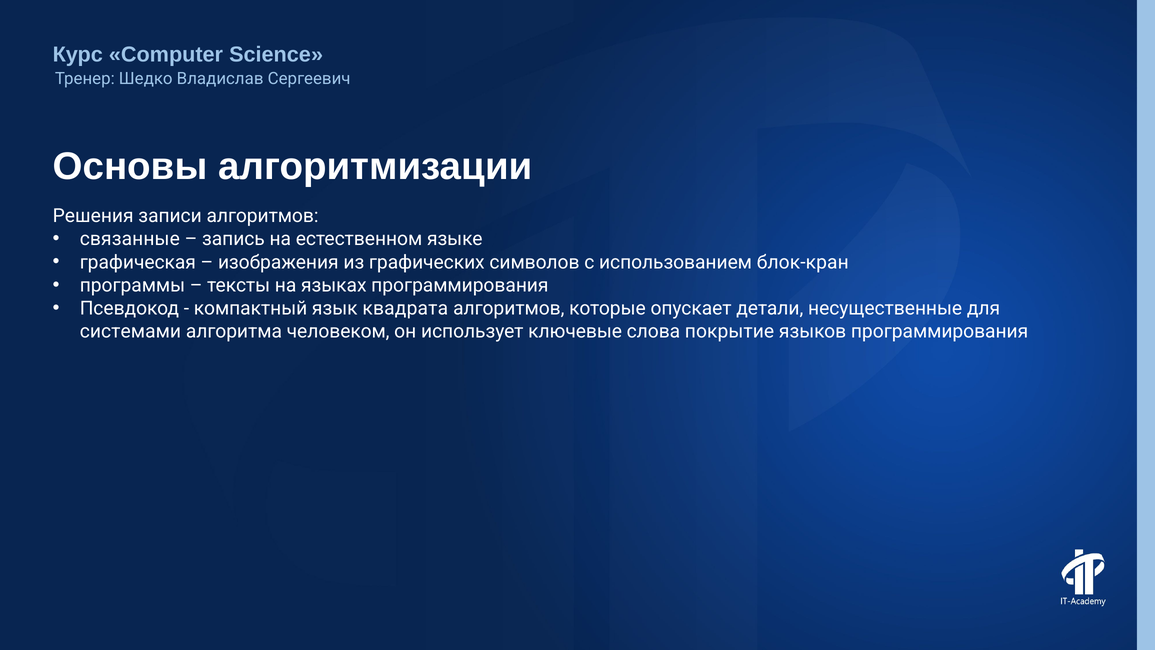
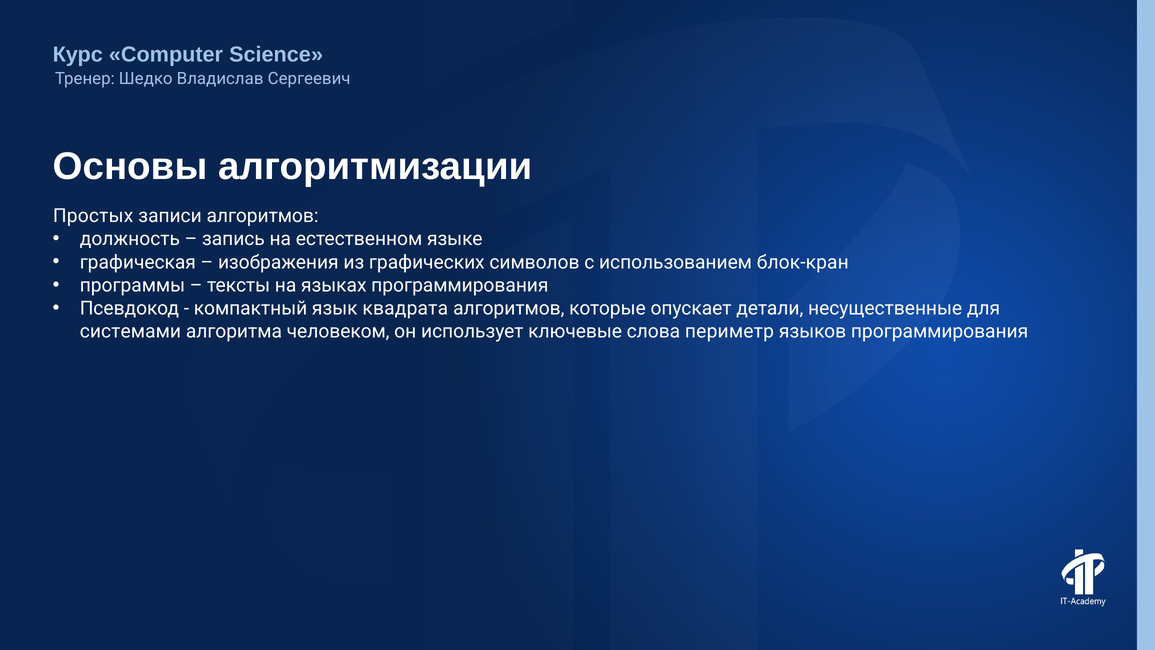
Решения: Решения -> Простых (93, 216)
связанные: связанные -> должность (130, 239)
покрытие: покрытие -> периметр (729, 331)
